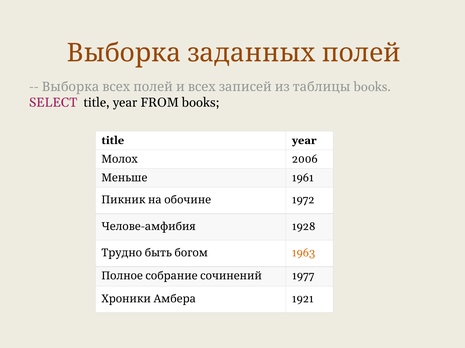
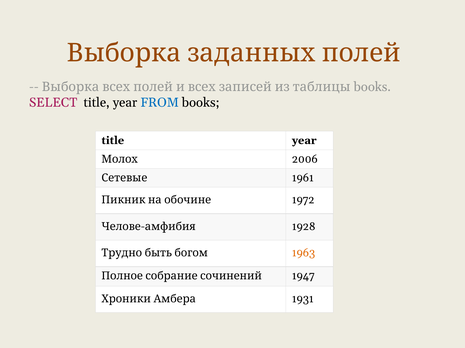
FROM colour: black -> blue (160, 103)
Меньше: Меньше -> Сетевые (124, 178)
1977: 1977 -> 1947 (303, 277)
1921: 1921 -> 1931 (303, 300)
